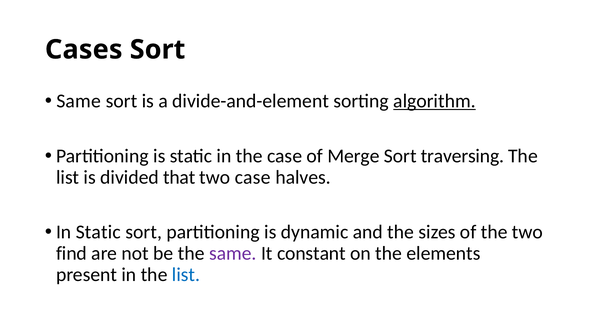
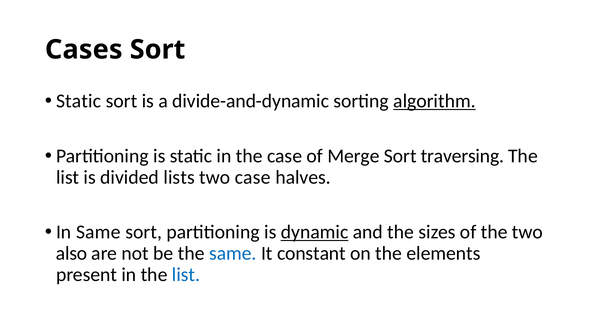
Same: Same -> Static (79, 101)
divide-and-element: divide-and-element -> divide-and-dynamic (251, 101)
that: that -> lists (179, 177)
In Static: Static -> Same (98, 232)
dynamic underline: none -> present (315, 232)
find: find -> also (72, 253)
same colour: purple -> blue (233, 253)
